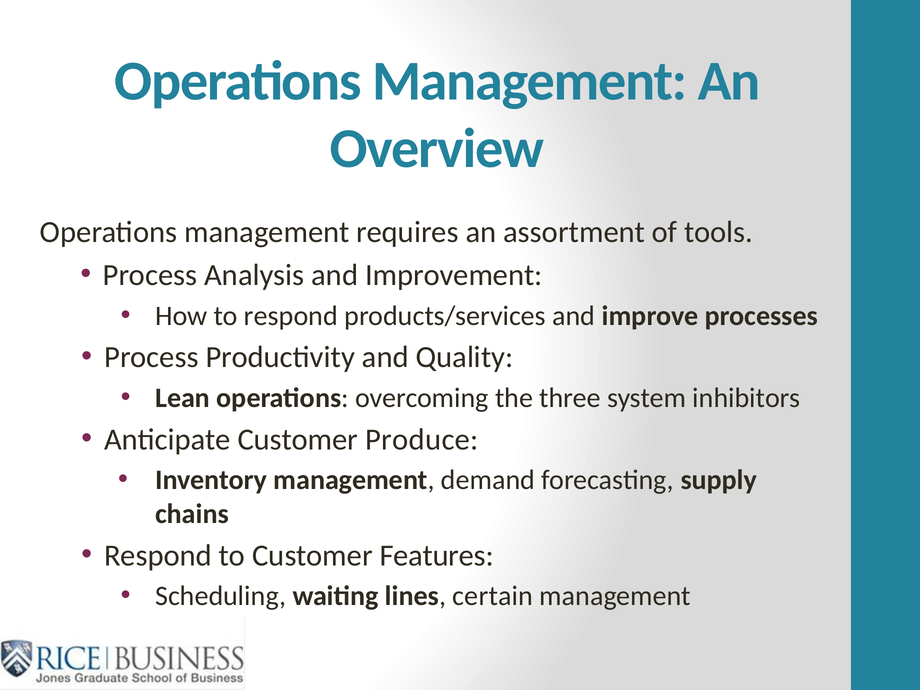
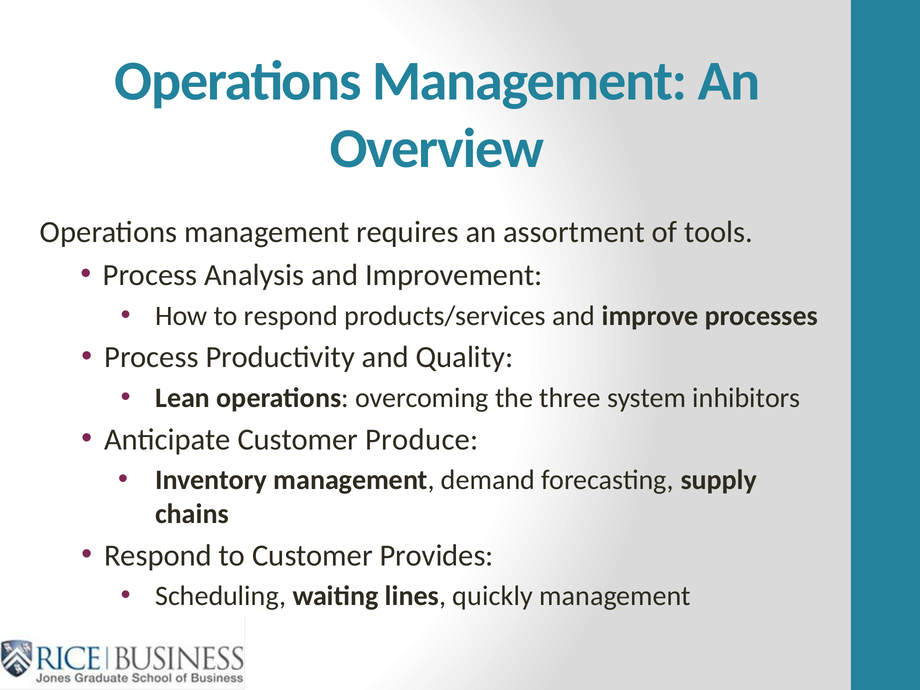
Features: Features -> Provides (437, 555)
certain: certain -> quickly (493, 596)
